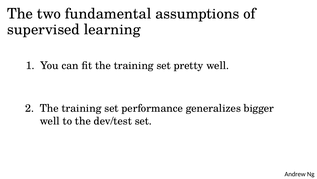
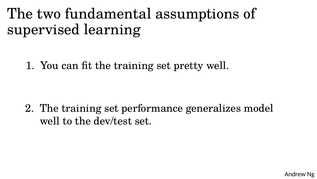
bigger: bigger -> model (259, 108)
